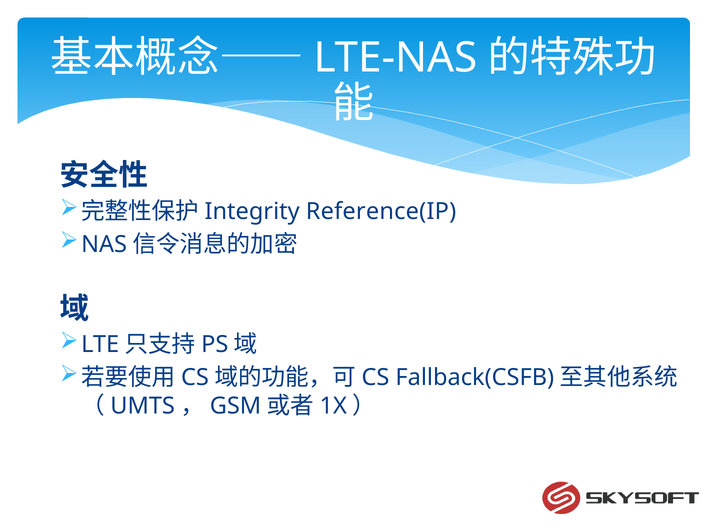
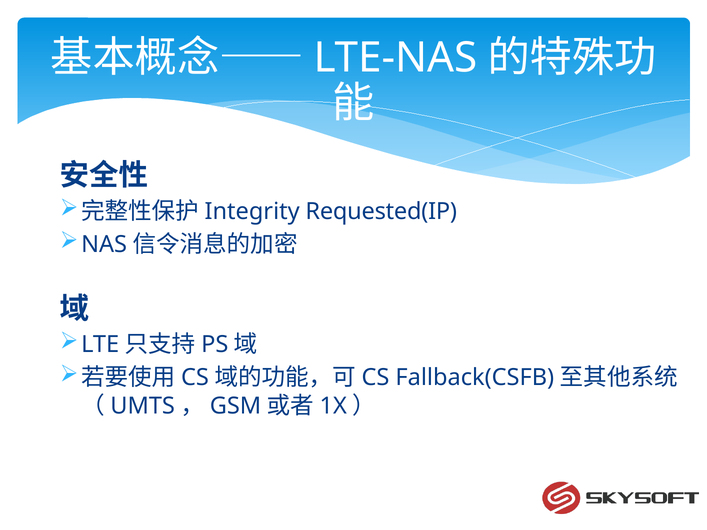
Reference(IP: Reference(IP -> Requested(IP (381, 212)
